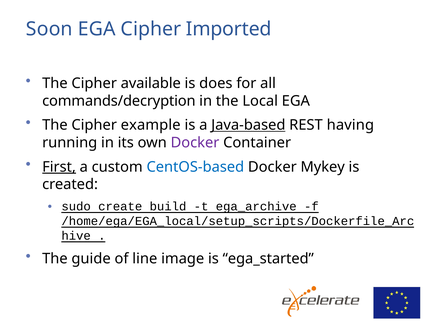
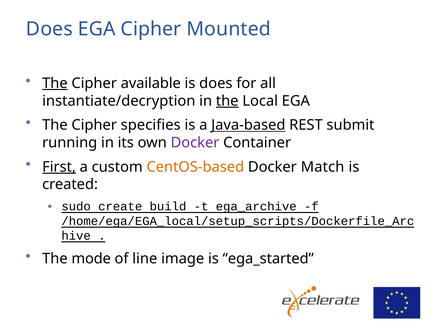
Soon: Soon -> Does (49, 29)
Imported: Imported -> Mounted (229, 29)
The underline: none -> present (55, 83)
commands/decryption: commands/decryption -> instantiate/decryption (119, 101)
the underline: none -> present (227, 101)
example: example -> specifies (151, 125)
having: having -> submit (350, 125)
CentOS-based colour: blue -> orange (195, 167)
Mykey: Mykey -> Match (323, 167)
guide: guide -> mode (91, 259)
